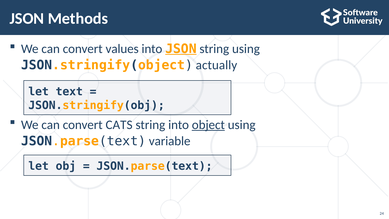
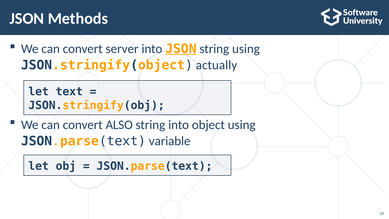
values: values -> server (122, 49)
CATS: CATS -> ALSO (119, 125)
object underline: present -> none (208, 125)
